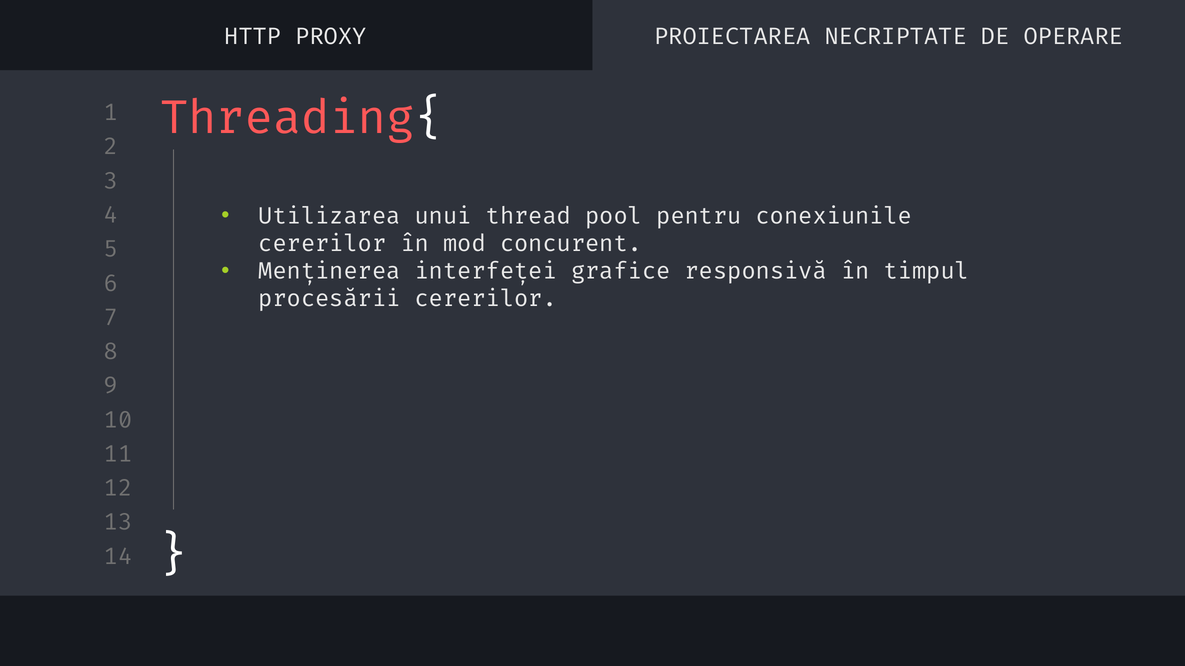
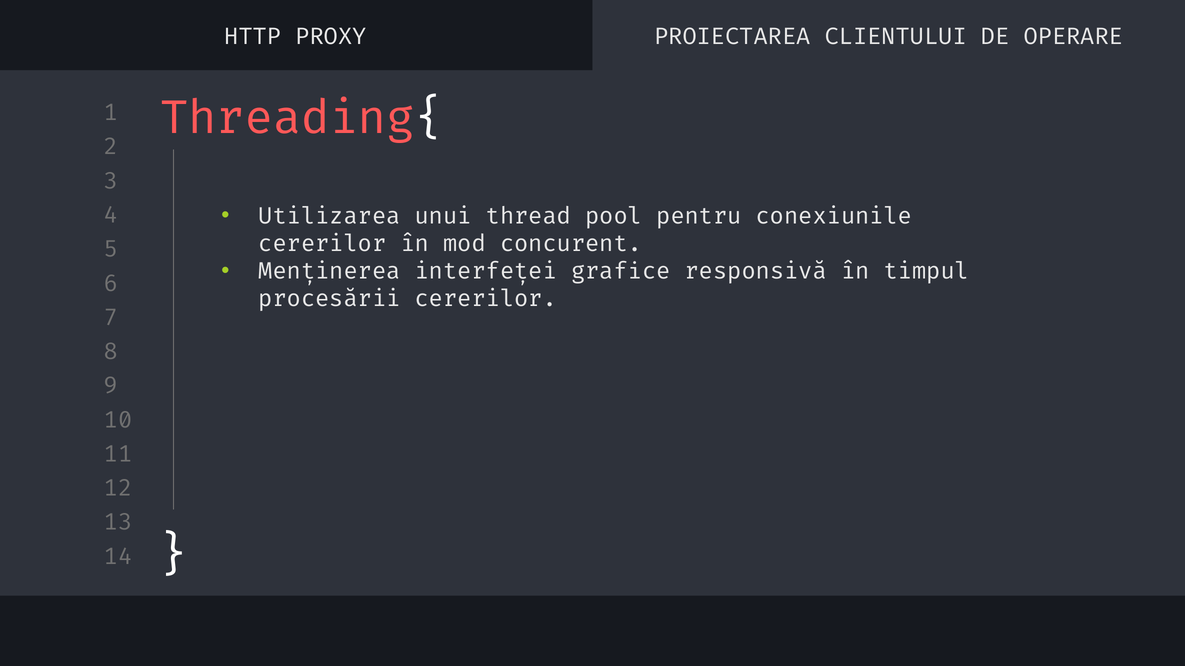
NECRIPTATE: NECRIPTATE -> CLIENTULUI (896, 37)
